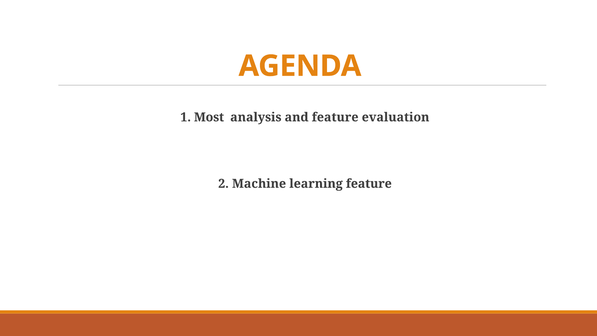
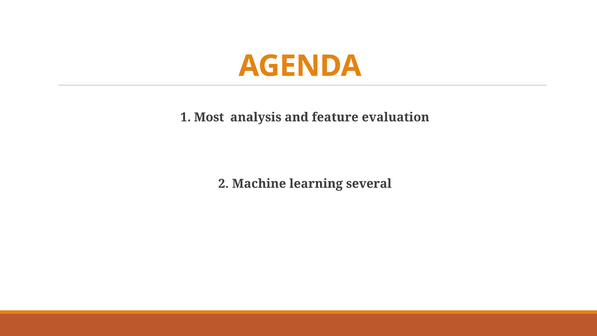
learning feature: feature -> several (369, 184)
